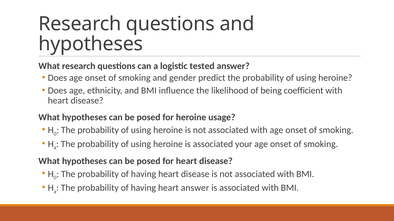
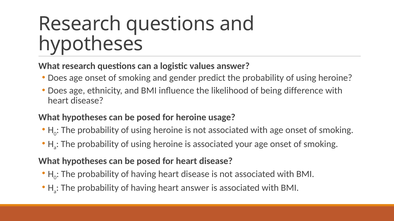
tested: tested -> values (202, 66)
coefficient: coefficient -> difference (304, 91)
